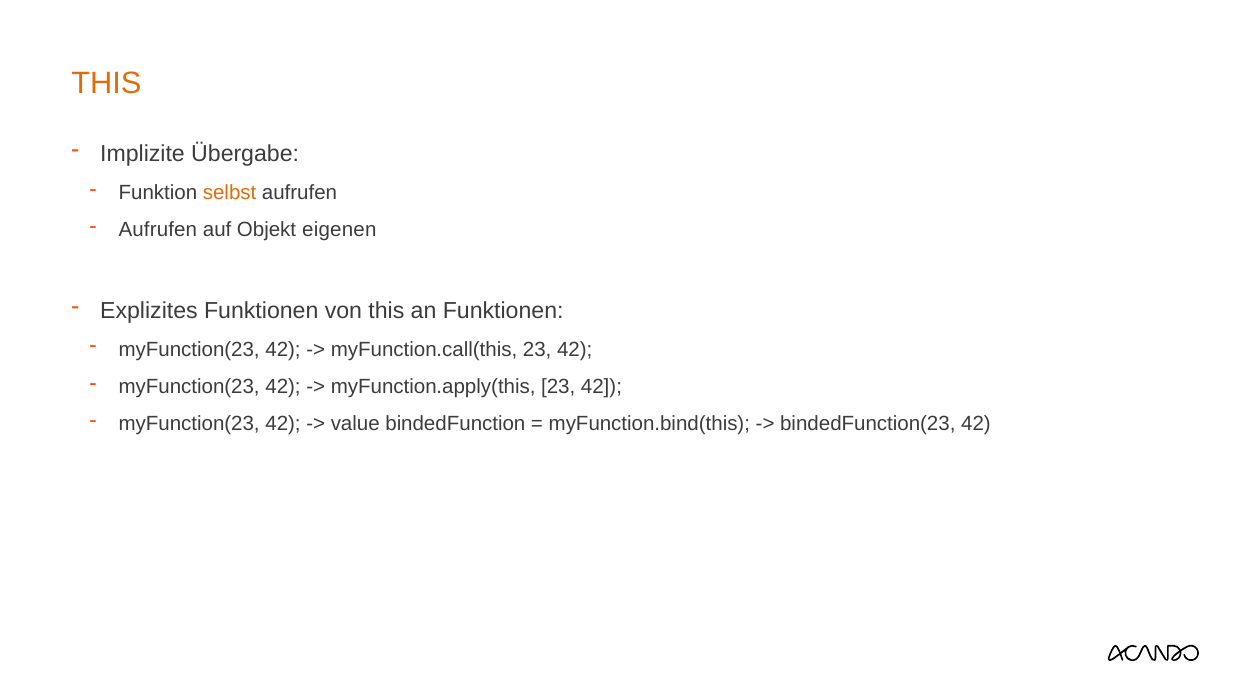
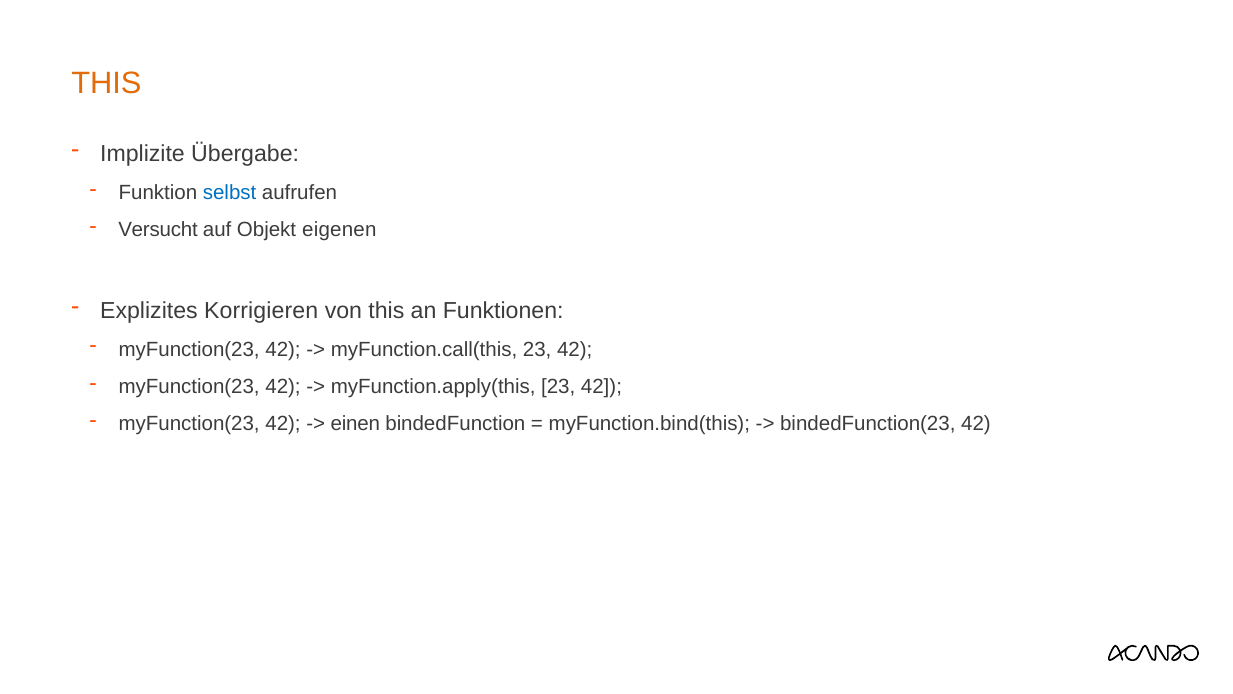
selbst colour: orange -> blue (230, 193)
Aufrufen: Aufrufen -> Versucht (158, 230)
Explizites Funktionen: Funktionen -> Korrigieren (261, 311)
value: value -> einen (355, 424)
